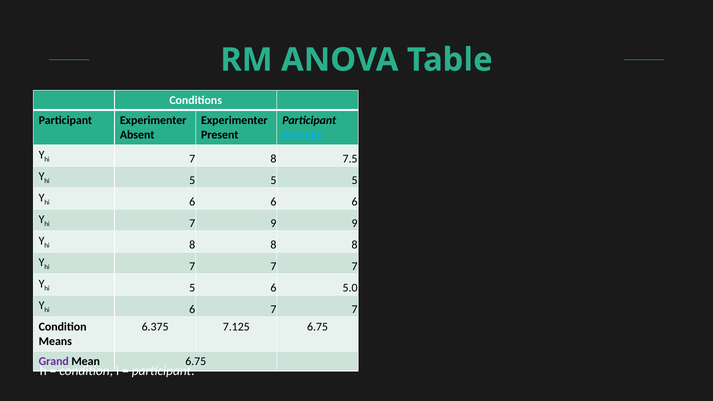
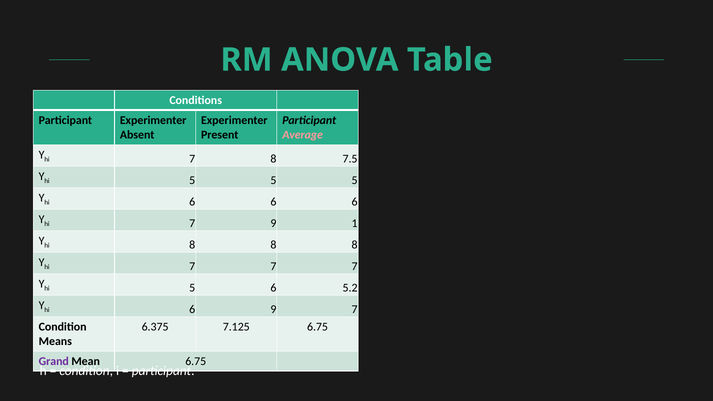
Average colour: light blue -> pink (303, 135)
9 9: 9 -> 1 (355, 224)
5.0: 5.0 -> 5.2 (350, 288)
6 7: 7 -> 9 (273, 310)
